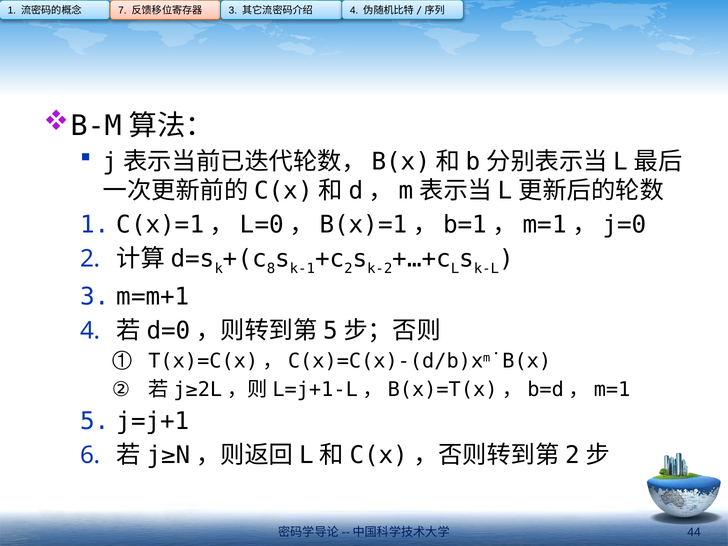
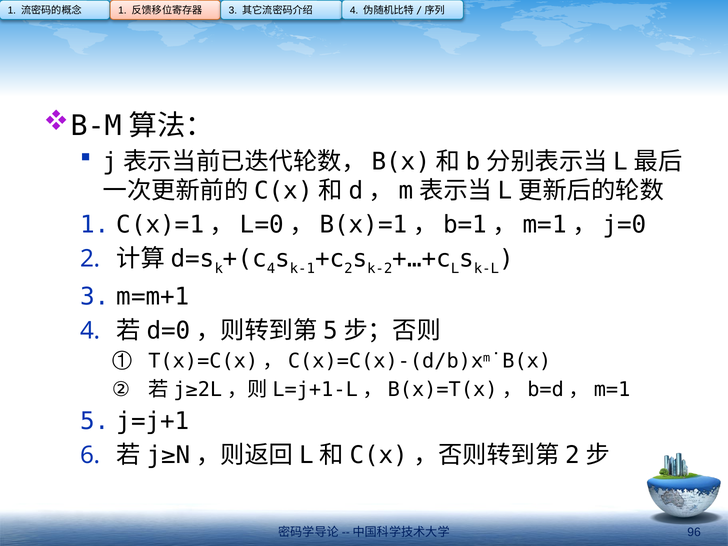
7: 7 -> 1 (122, 11)
8: 8 -> 4 (271, 268)
44: 44 -> 96 (694, 532)
